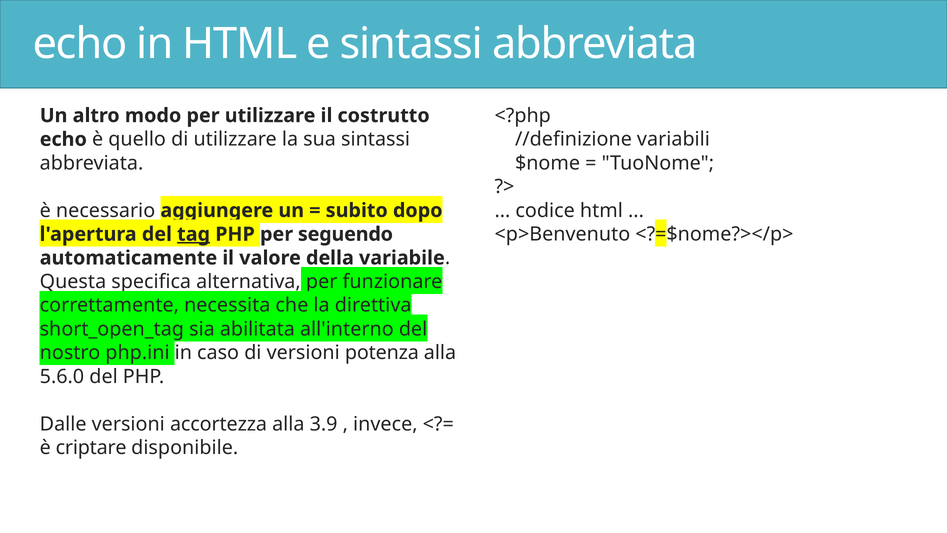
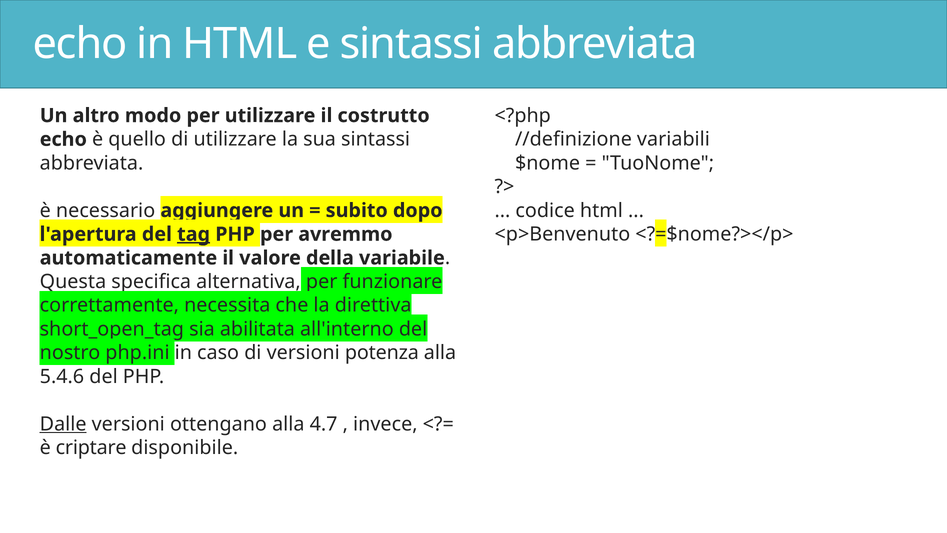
seguendo: seguendo -> avremmo (345, 234)
5.6.0: 5.6.0 -> 5.4.6 (62, 376)
Dalle underline: none -> present (63, 424)
accortezza: accortezza -> ottengano (218, 424)
3.9: 3.9 -> 4.7 (324, 424)
